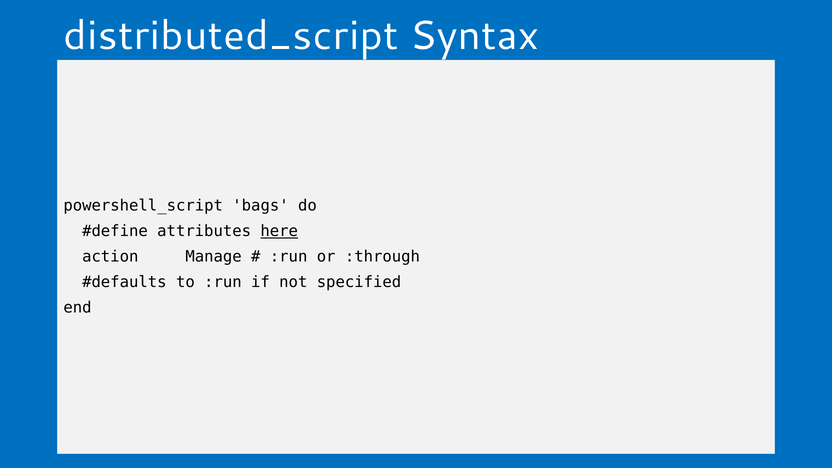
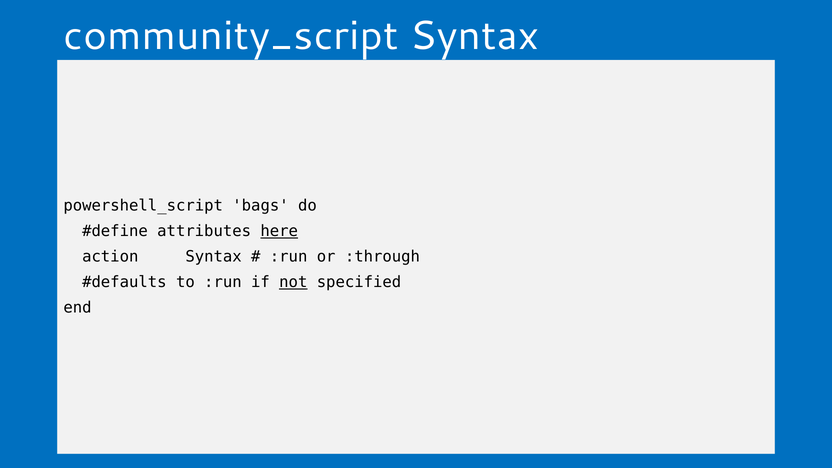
distributed_script: distributed_script -> community_script (231, 36)
action Manage: Manage -> Syntax (214, 257)
not underline: none -> present (293, 282)
